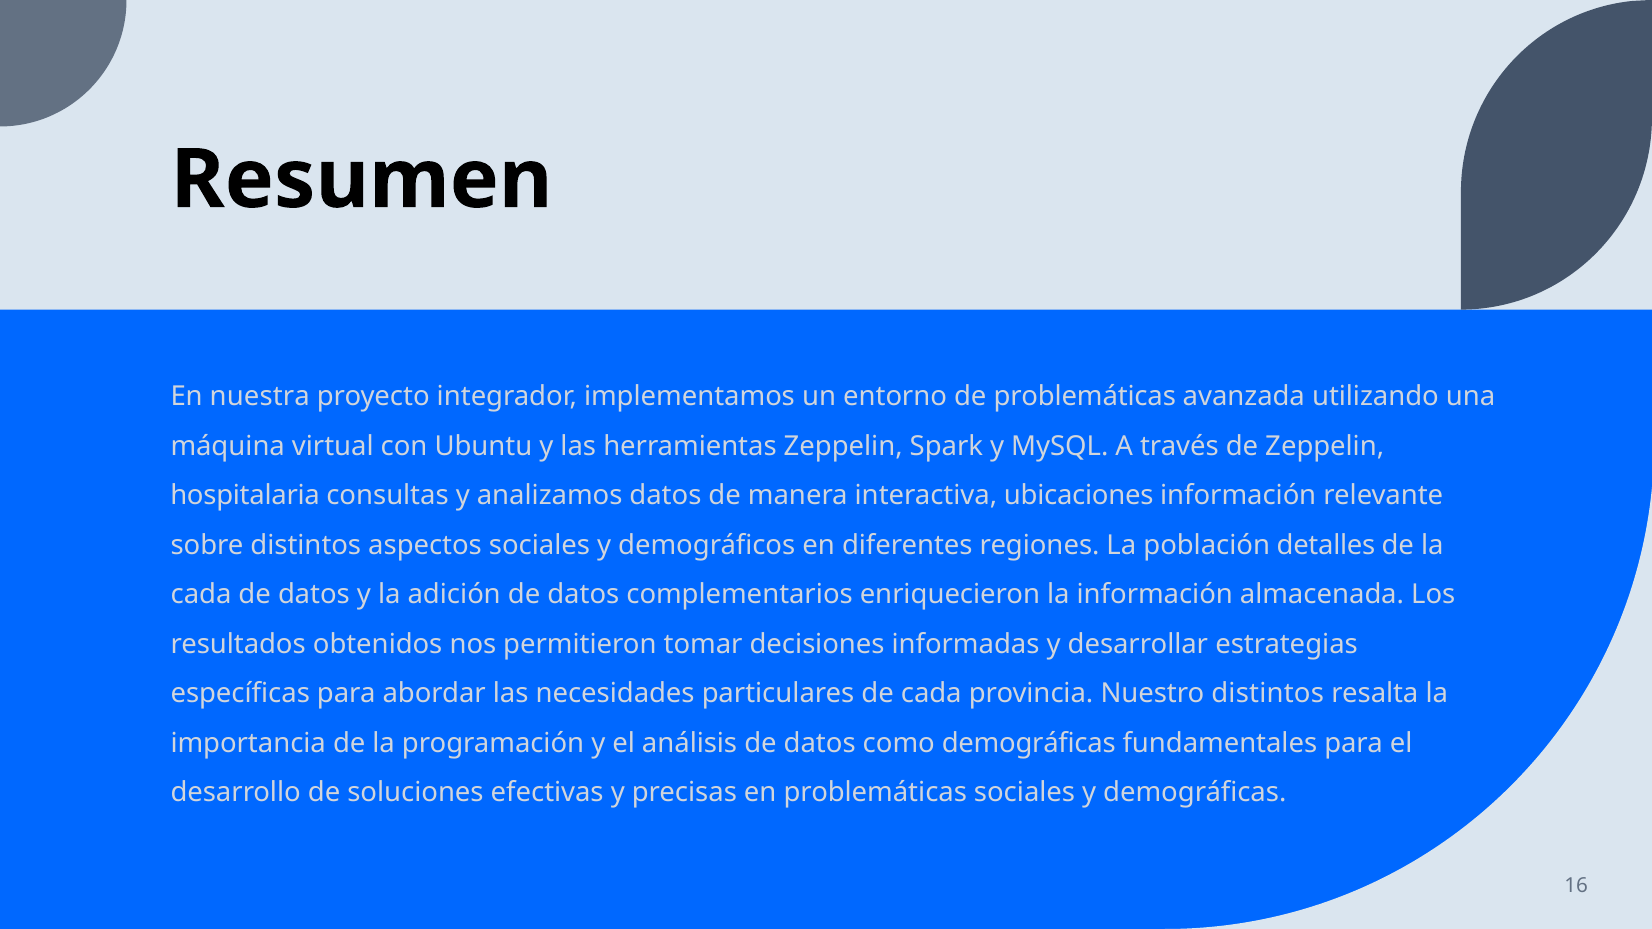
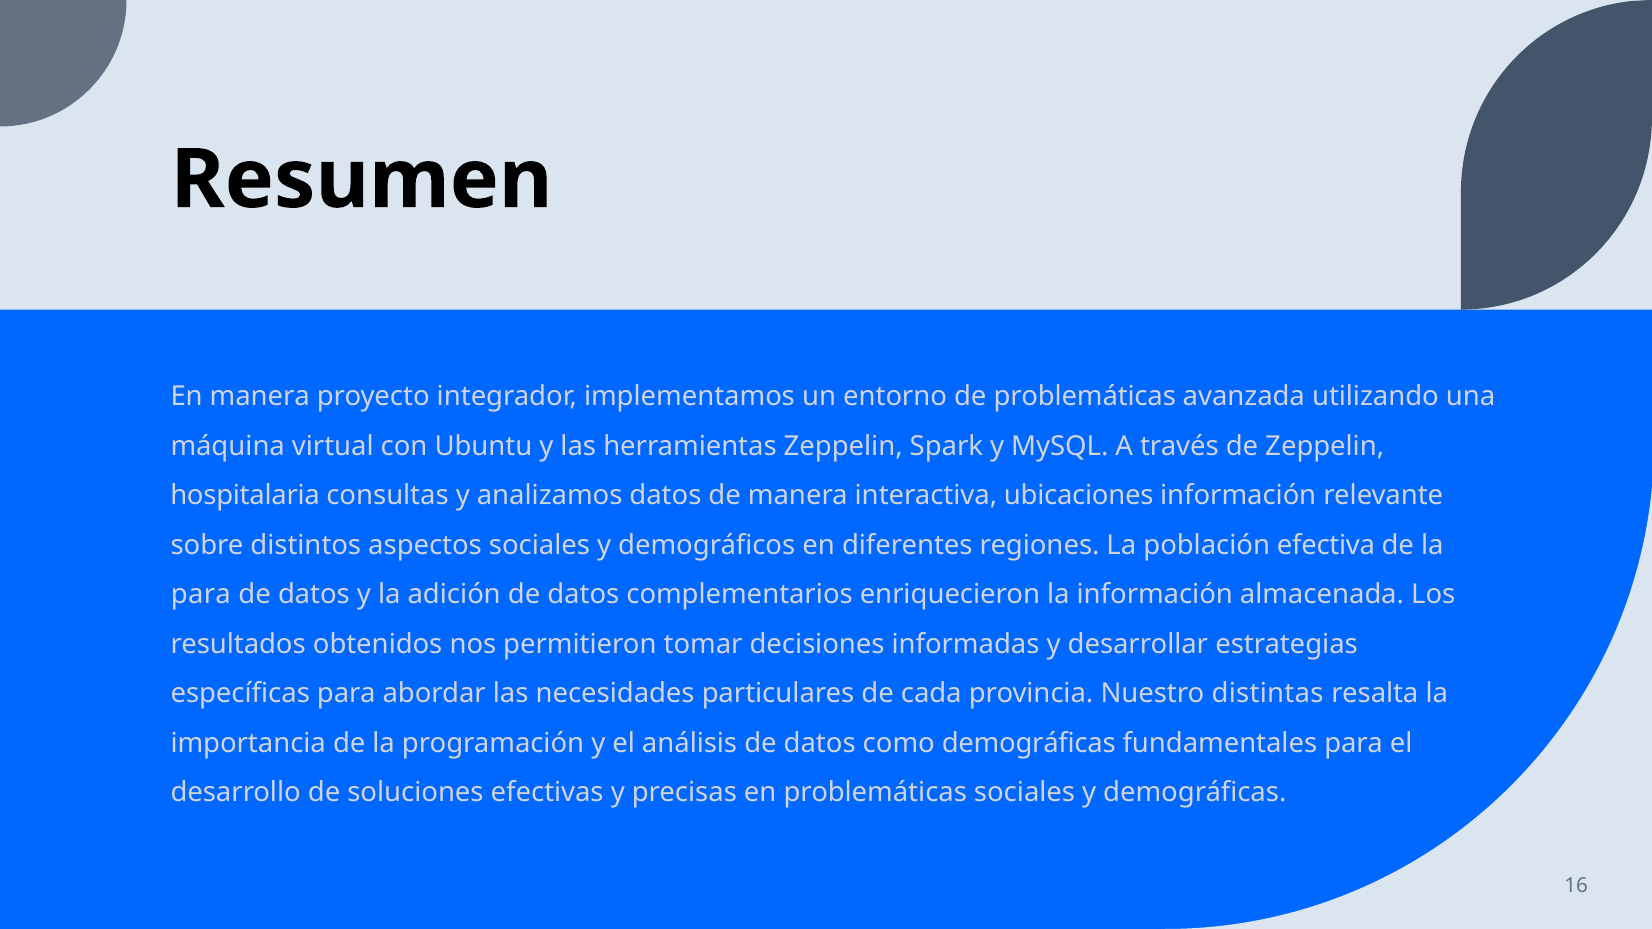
En nuestra: nuestra -> manera (260, 397)
detalles: detalles -> efectiva (1326, 545)
cada: cada -> para (201, 595)
Nuestro distintos: distintos -> distintas (1268, 694)
